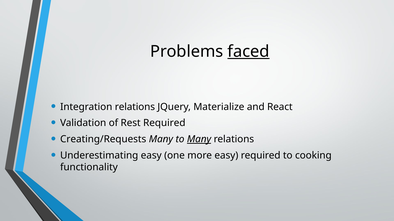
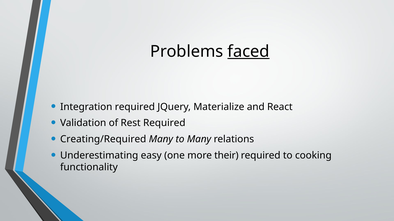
Integration relations: relations -> required (135, 107)
Creating/Requests: Creating/Requests -> Creating/Required (103, 140)
Many underline: present -> none (199, 140)
more easy: easy -> their (226, 156)
